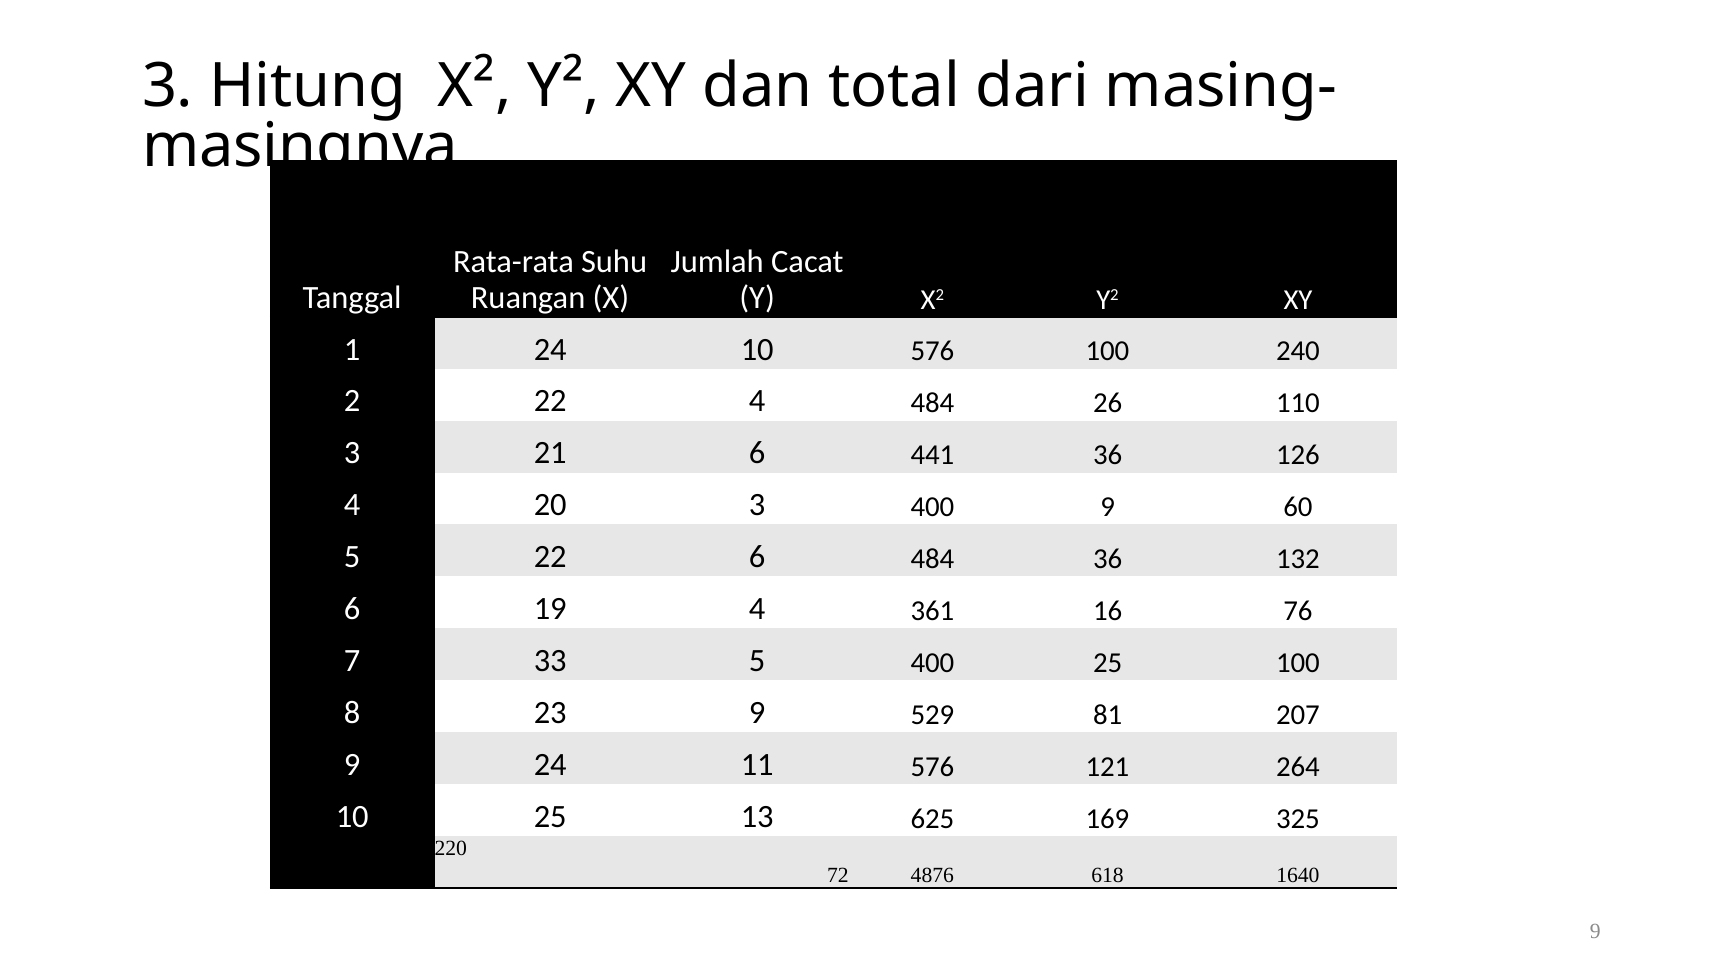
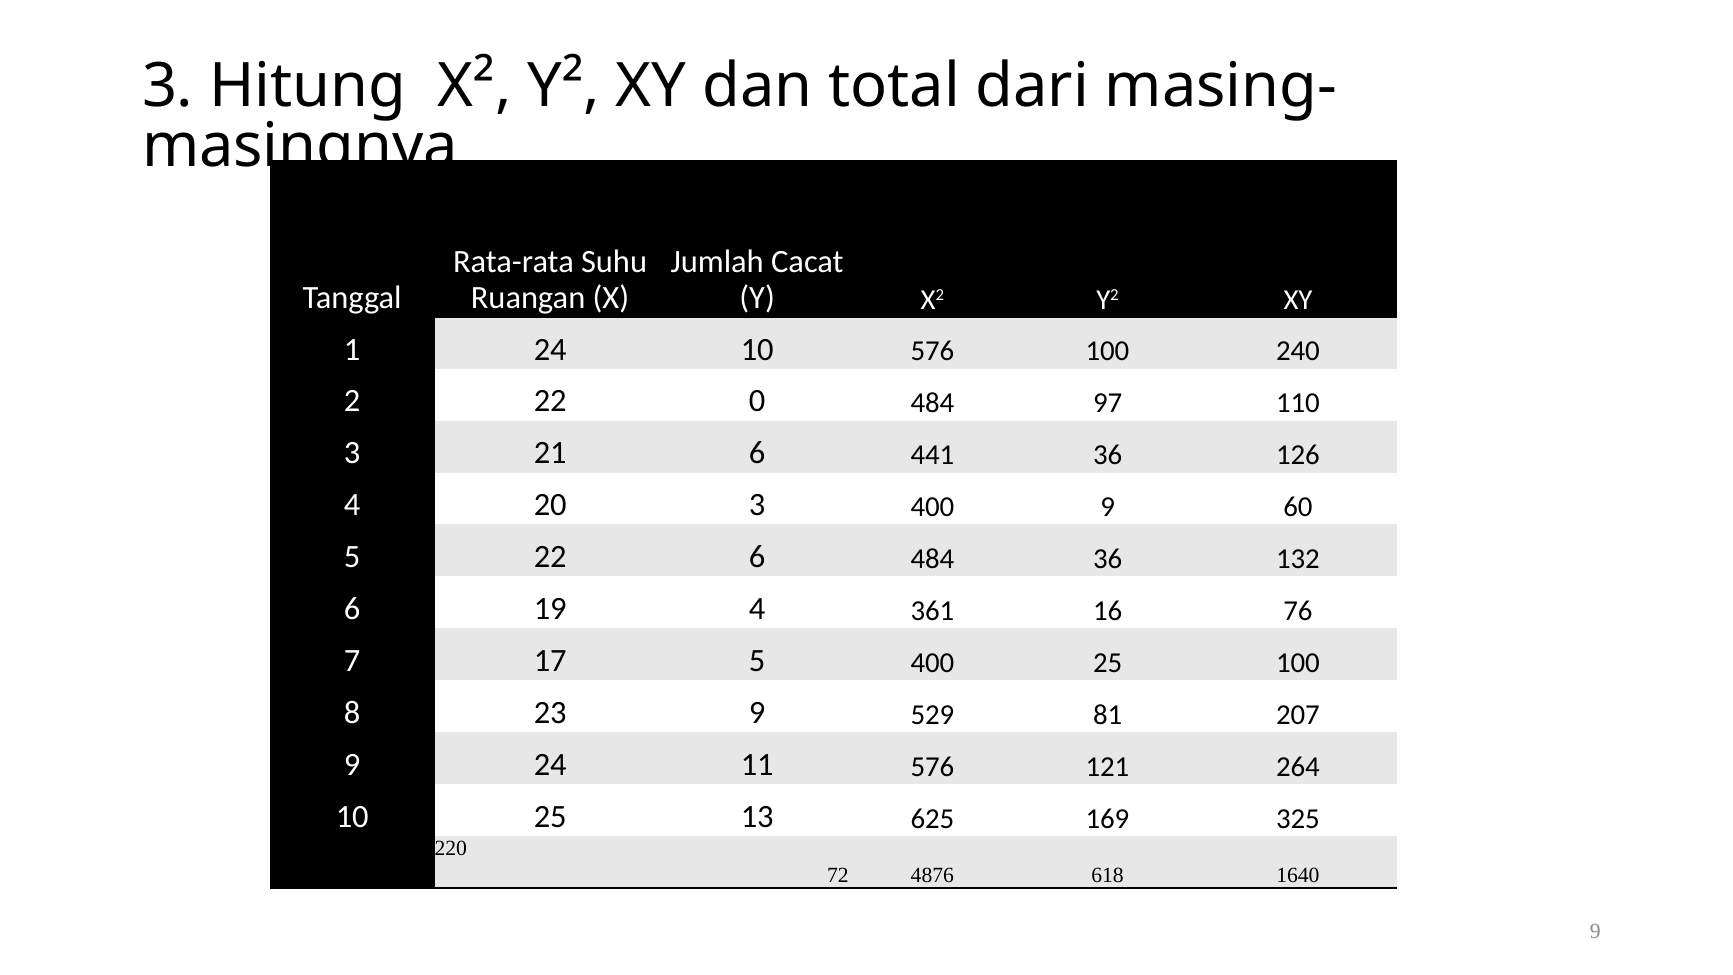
22 4: 4 -> 0 (757, 401)
26: 26 -> 97 (1108, 403)
33: 33 -> 17 (550, 661)
